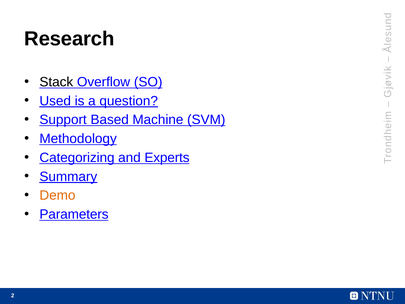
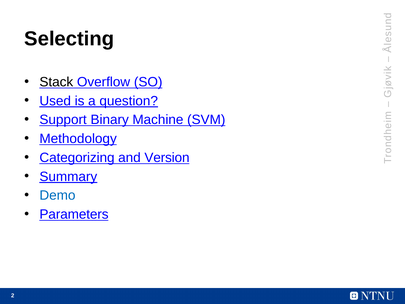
Research: Research -> Selecting (69, 39)
Based: Based -> Binary (110, 120)
Experts: Experts -> Version (167, 158)
Demo colour: orange -> blue (57, 195)
